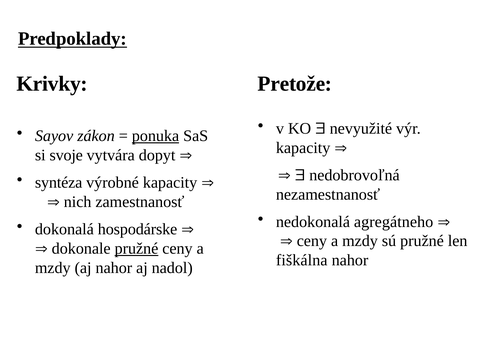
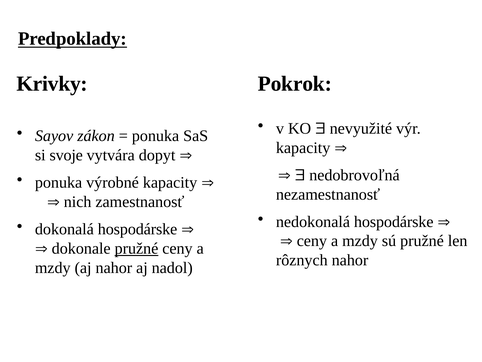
Pretože: Pretože -> Pokrok (295, 84)
ponuka underline: present -> none (156, 136)
syntéza: syntéza -> ponuka (59, 182)
nedokonalá agregátneho: agregátneho -> hospodárske (394, 221)
fiškálna: fiškálna -> rôznych (302, 260)
